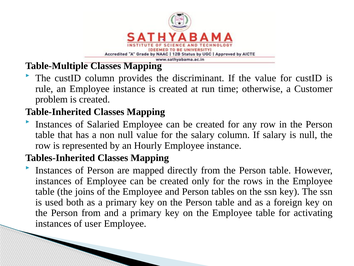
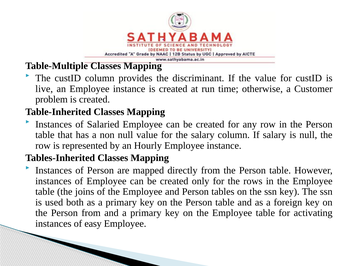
rule: rule -> live (44, 89)
user: user -> easy (93, 223)
